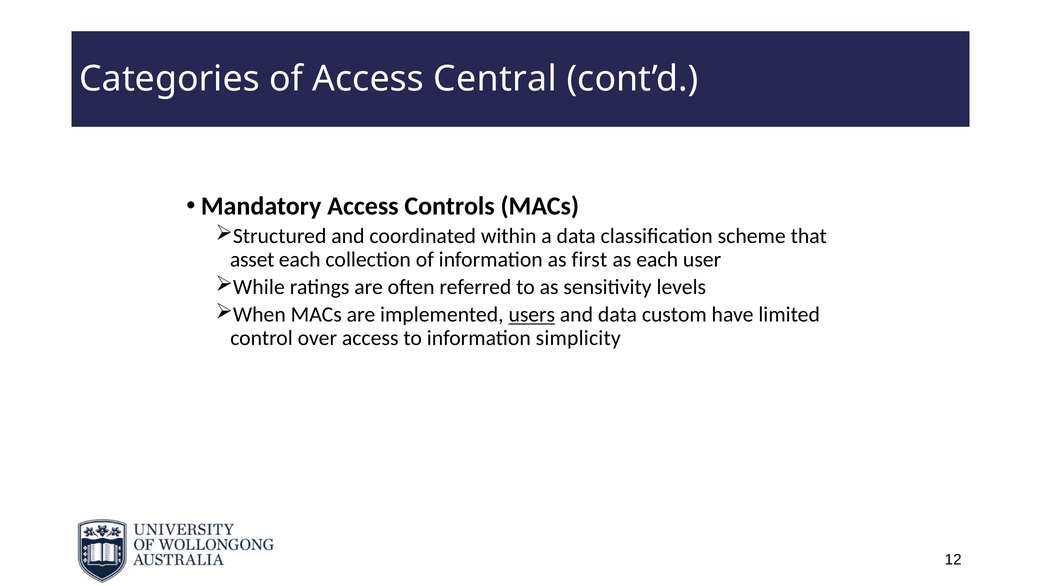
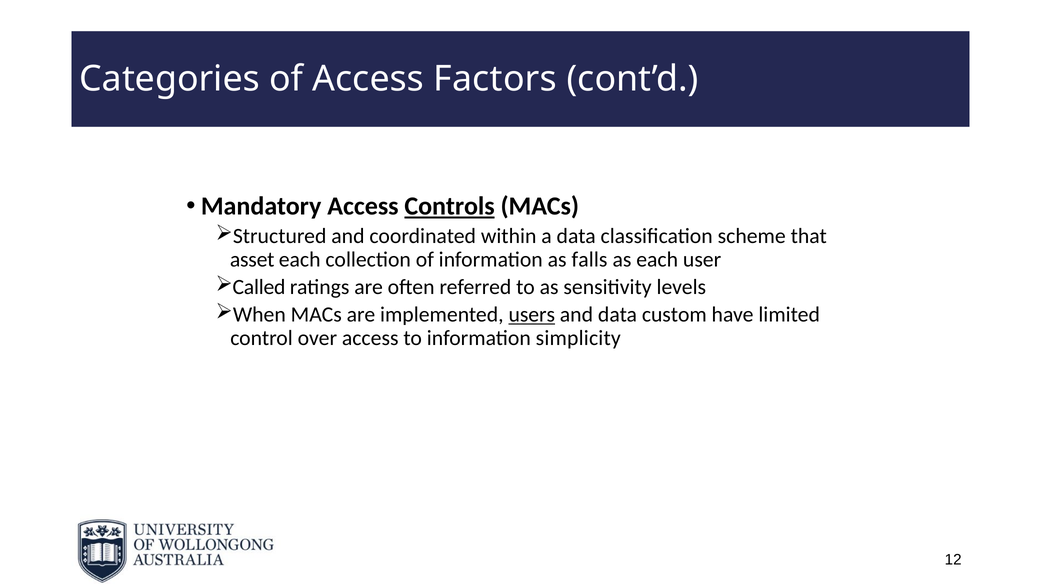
Central: Central -> Factors (495, 79)
Controls underline: none -> present (450, 206)
first: first -> falls (589, 259)
While: While -> Called (259, 287)
